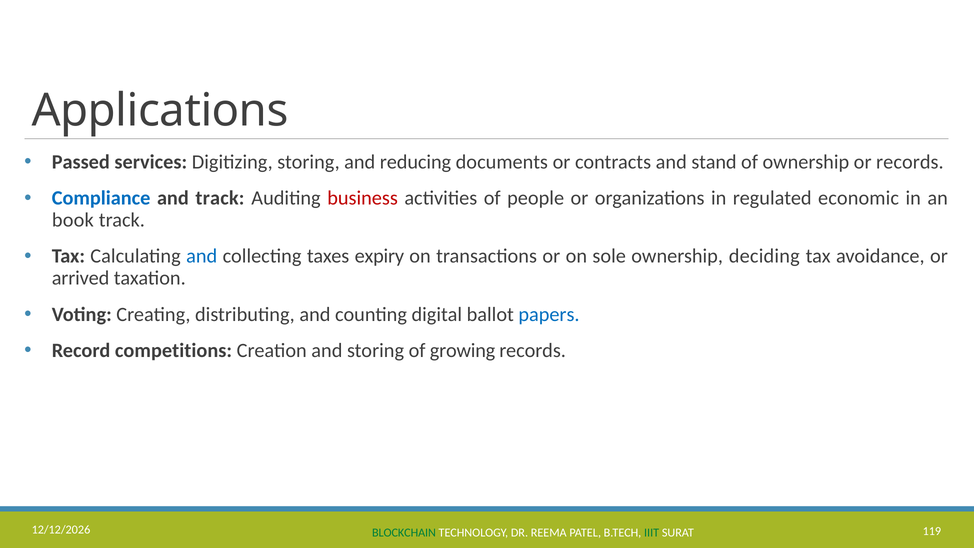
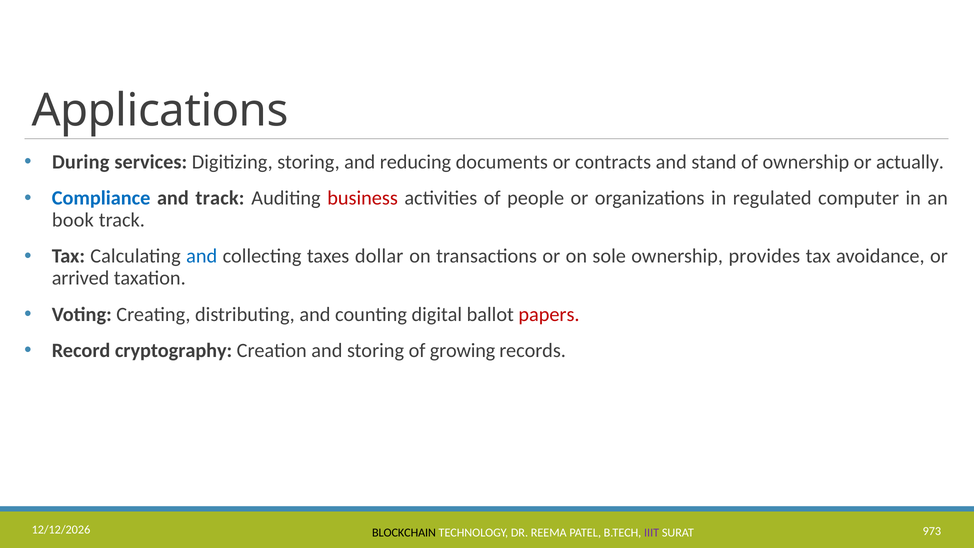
Passed: Passed -> During (81, 162)
or records: records -> actually (910, 162)
economic: economic -> computer (859, 198)
expiry: expiry -> dollar (379, 256)
deciding: deciding -> provides (764, 256)
papers colour: blue -> red (549, 314)
competitions: competitions -> cryptography (174, 350)
BLOCKCHAIN colour: green -> black (404, 533)
IIIT colour: green -> purple (652, 533)
119: 119 -> 973 (932, 531)
